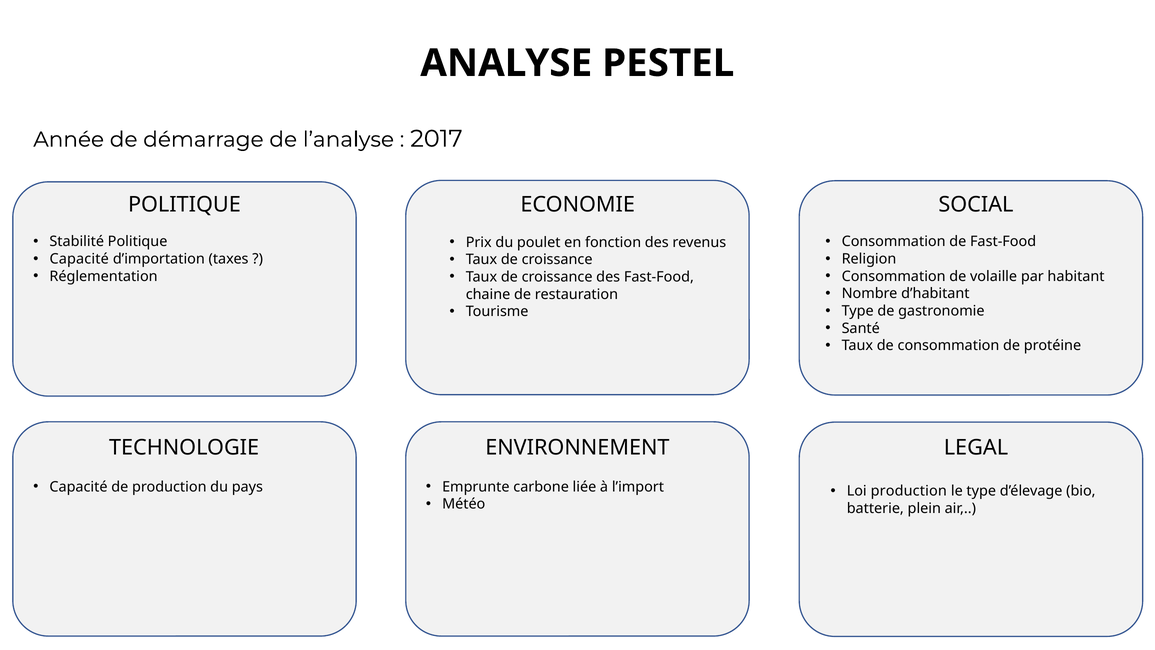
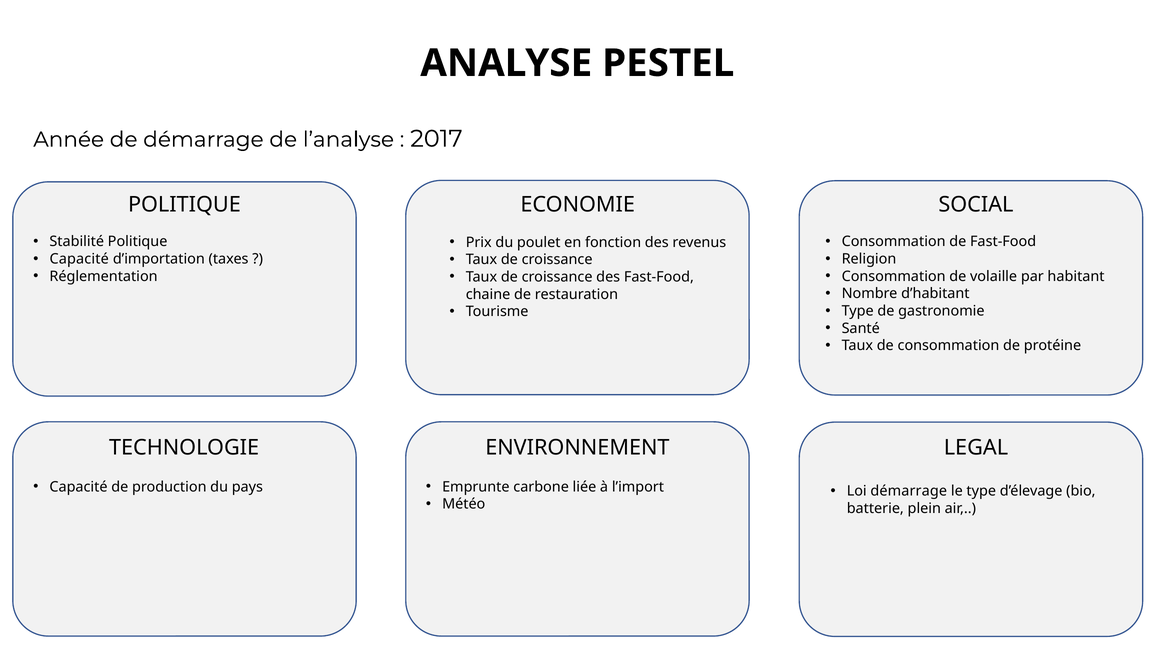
Loi production: production -> démarrage (909, 491)
